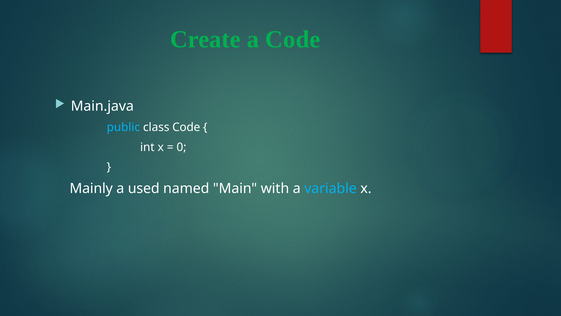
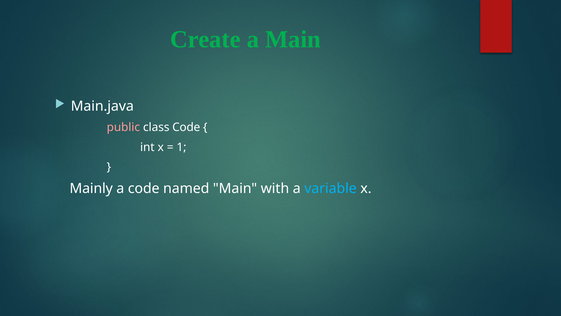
a Code: Code -> Main (293, 39)
public colour: light blue -> pink (123, 127)
0: 0 -> 1 (181, 147)
a used: used -> code (144, 188)
